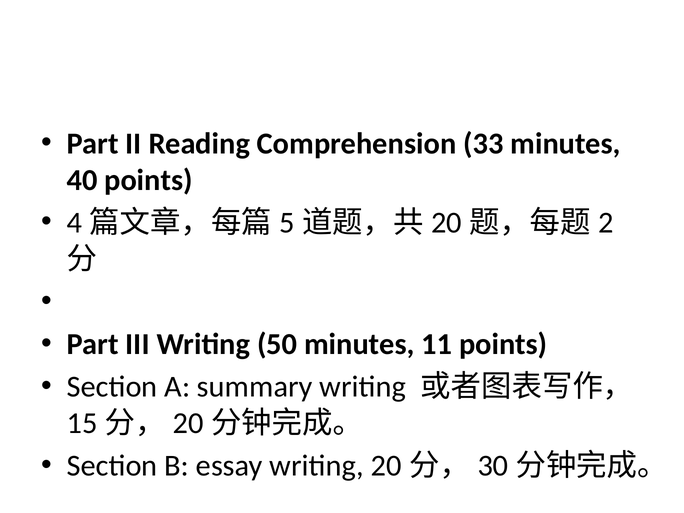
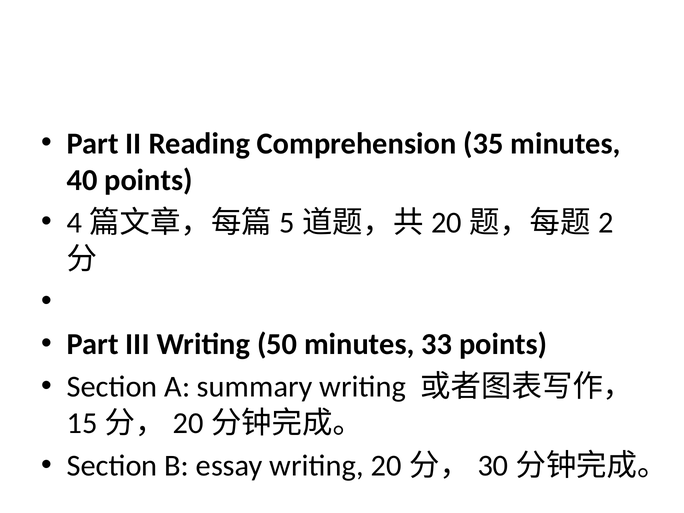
33: 33 -> 35 (483, 143)
11: 11 -> 33 (437, 344)
